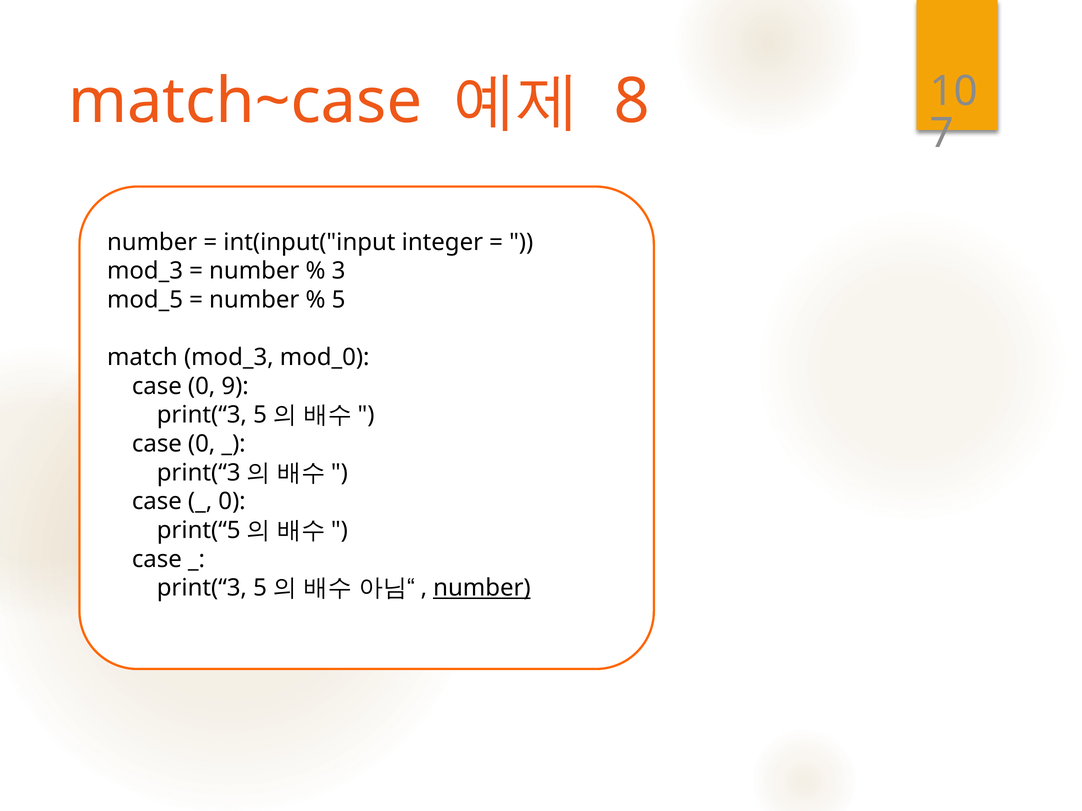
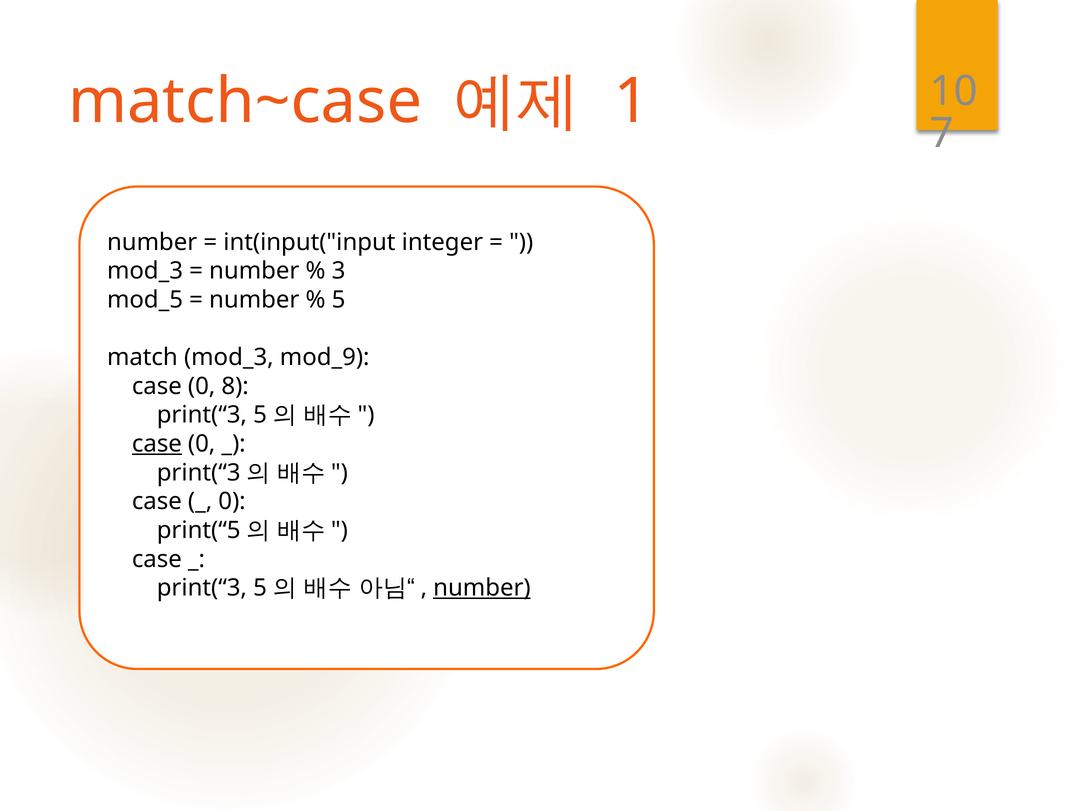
8: 8 -> 1 (632, 101)
mod_0: mod_0 -> mod_9 (325, 358)
9: 9 -> 8 (235, 386)
case underline: none -> present (157, 444)
